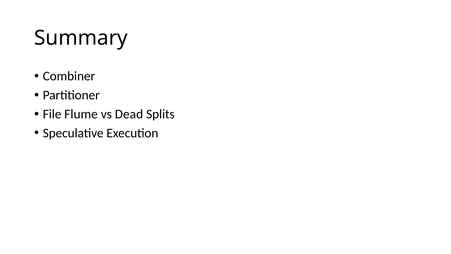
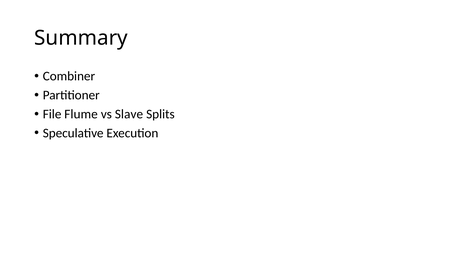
Dead: Dead -> Slave (129, 114)
